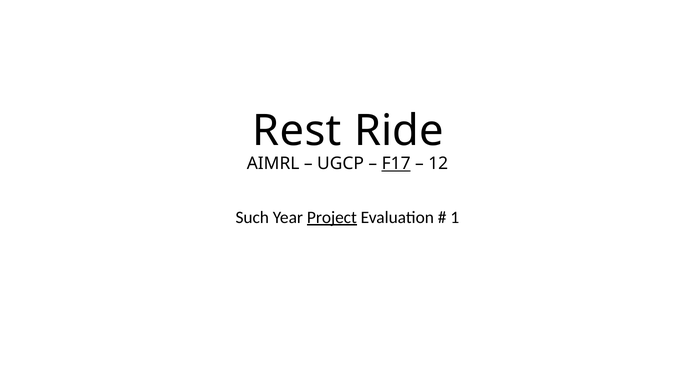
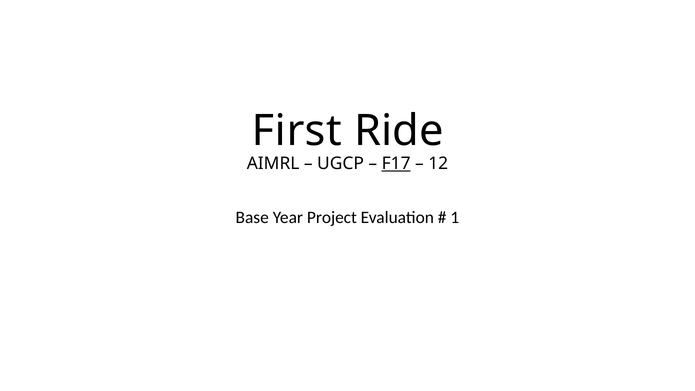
Rest: Rest -> First (297, 131)
Such: Such -> Base (252, 217)
Project underline: present -> none (332, 217)
